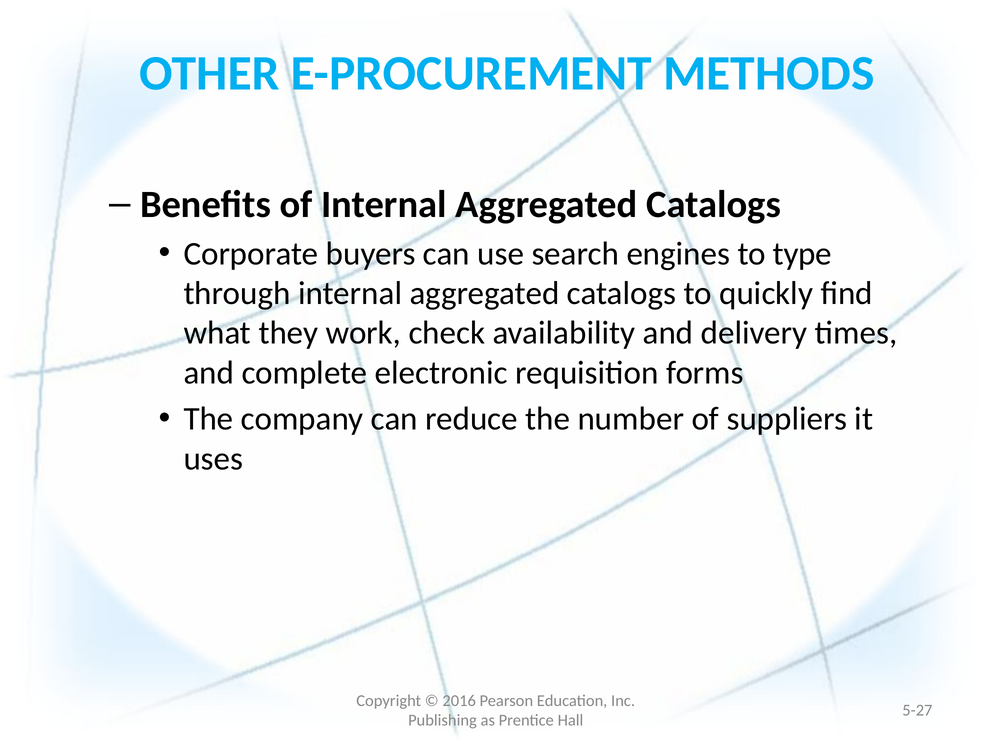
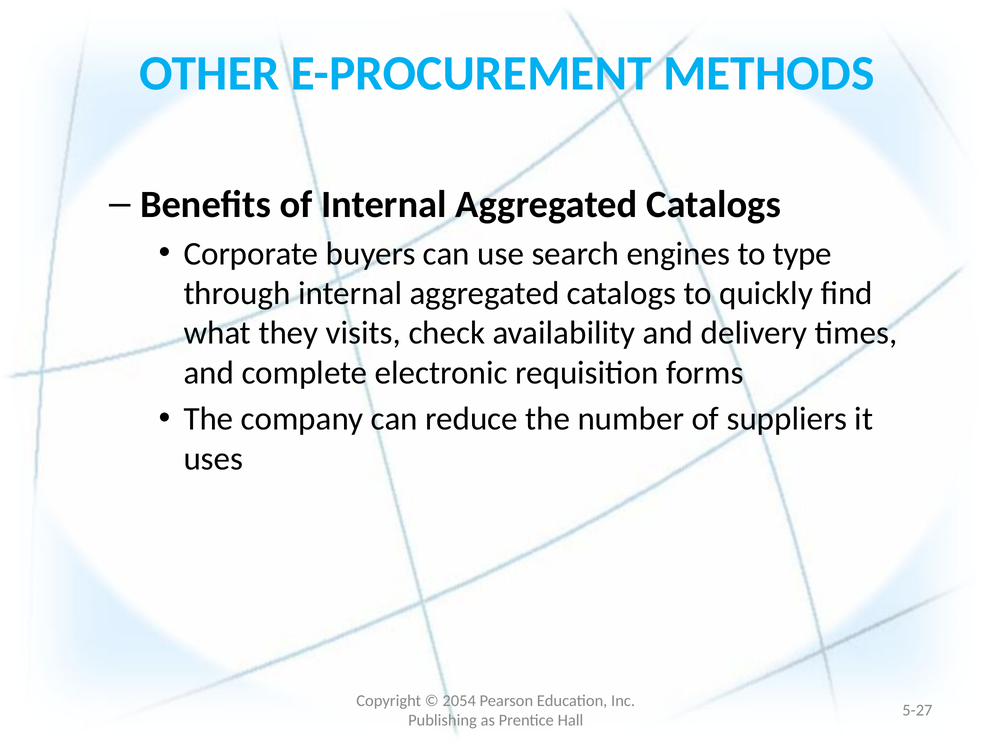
work: work -> visits (363, 333)
2016: 2016 -> 2054 (459, 701)
